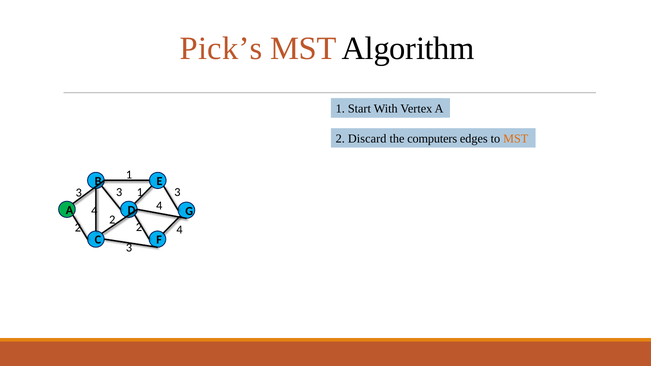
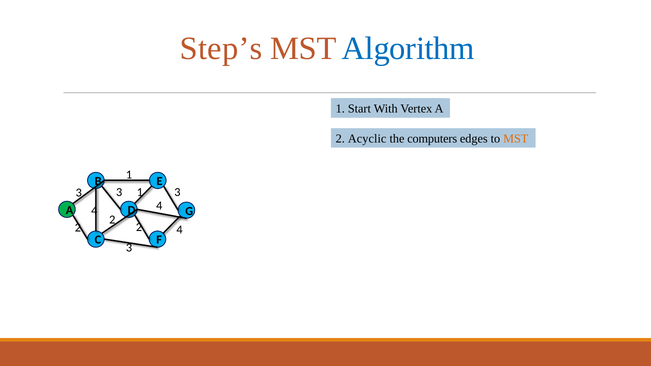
Pick’s: Pick’s -> Step’s (221, 49)
Algorithm colour: black -> blue (408, 49)
Discard: Discard -> Acyclic (367, 139)
